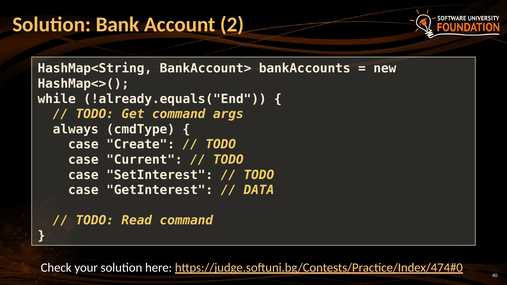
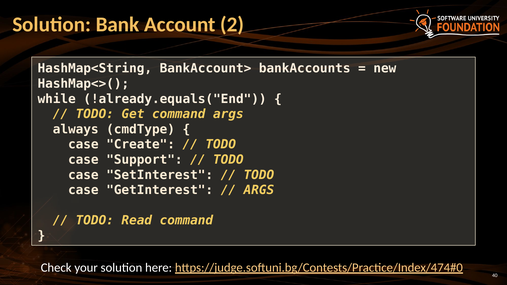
Current: Current -> Support (144, 160)
DATA: DATA -> ARGS (259, 190)
